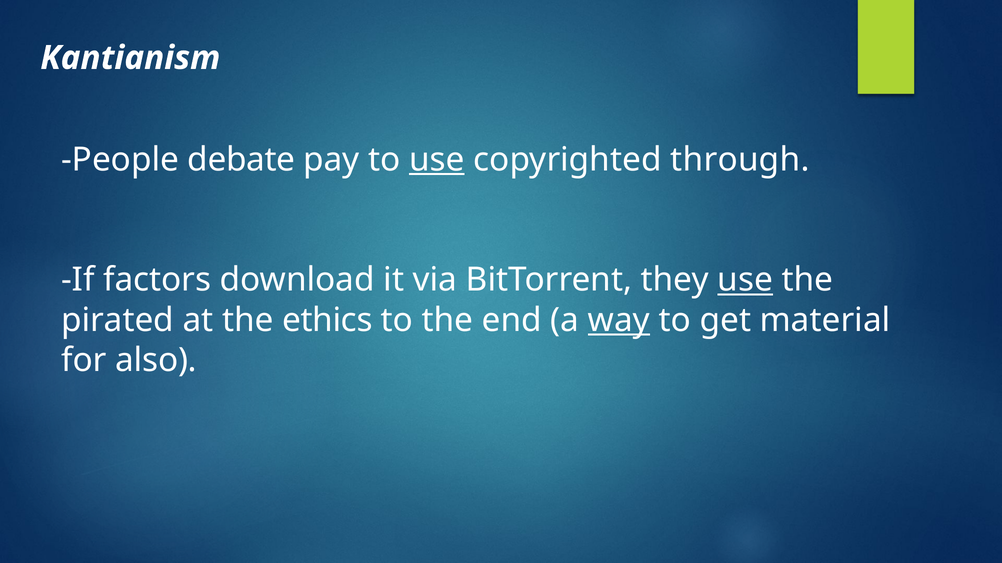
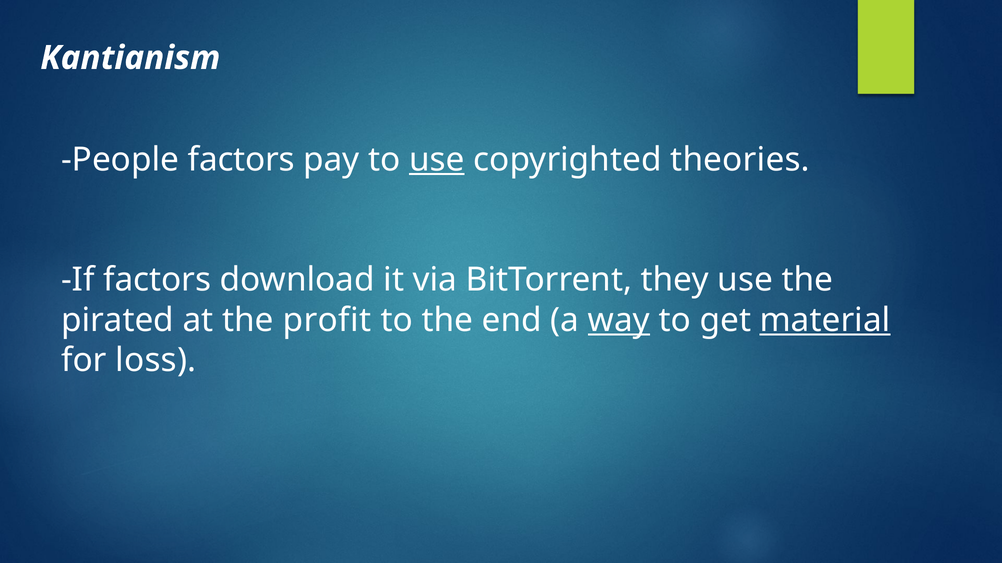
People debate: debate -> factors (241, 160)
through: through -> theories (740, 160)
use underline: present -> none (745, 280)
ethics: ethics -> profit (327, 320)
material underline: none -> present (825, 320)
also: also -> loss (156, 360)
